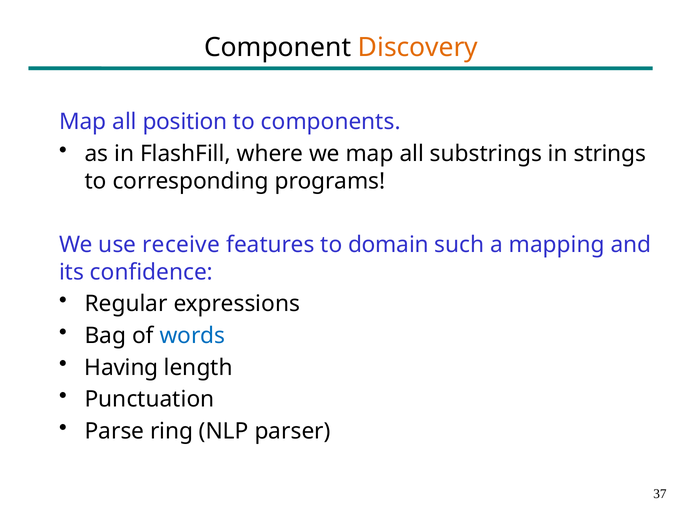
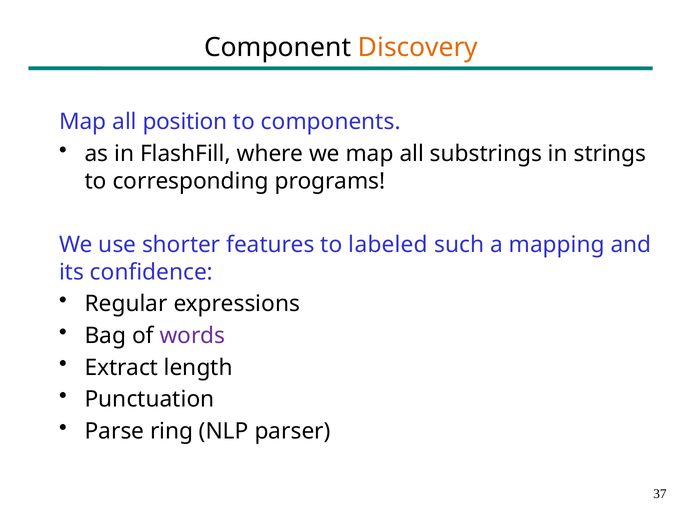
receive: receive -> shorter (181, 245)
domain: domain -> labeled (388, 245)
words colour: blue -> purple (192, 335)
Having: Having -> Extract (121, 367)
